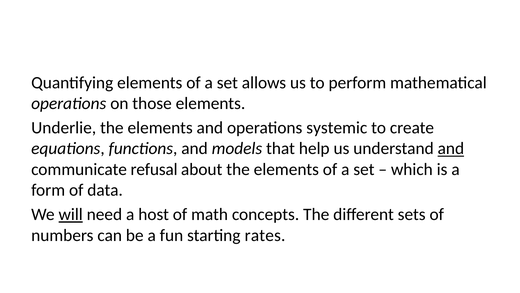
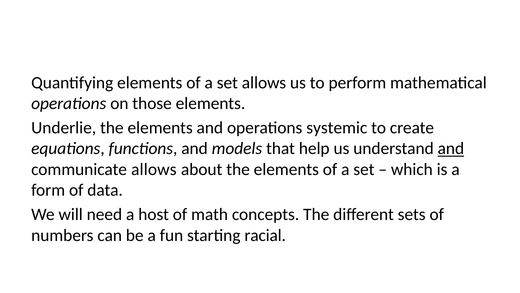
communicate refusal: refusal -> allows (154, 169)
will underline: present -> none (71, 214)
rates: rates -> racial (265, 235)
